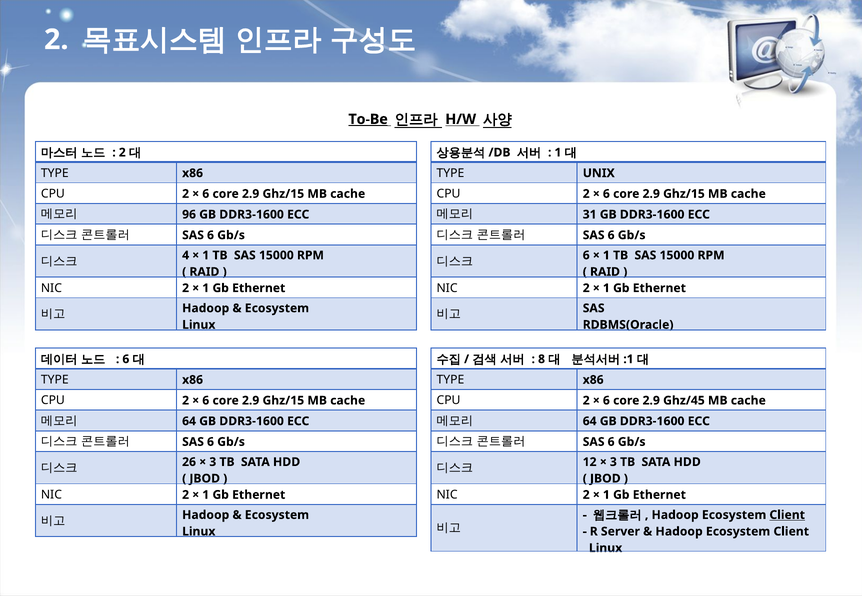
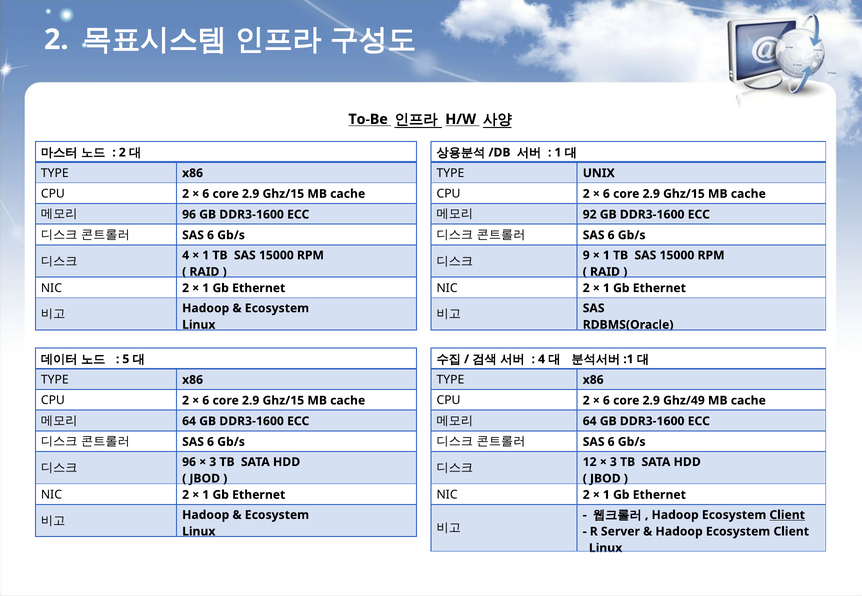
To-Be underline: present -> none (368, 119)
31: 31 -> 92 (590, 215)
6: 6 -> 9 (586, 256)
6: 6 -> 5 (126, 360)
8: 8 -> 4 (542, 360)
Ghz/45: Ghz/45 -> Ghz/49 (684, 401)
26: 26 -> 96 (189, 463)
